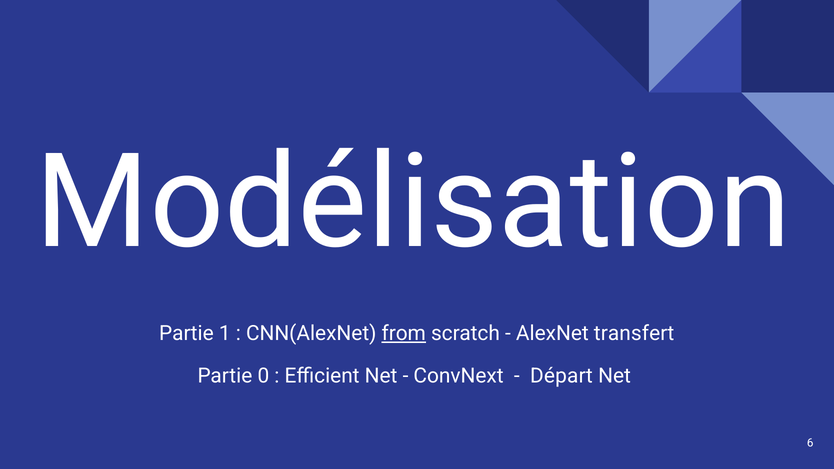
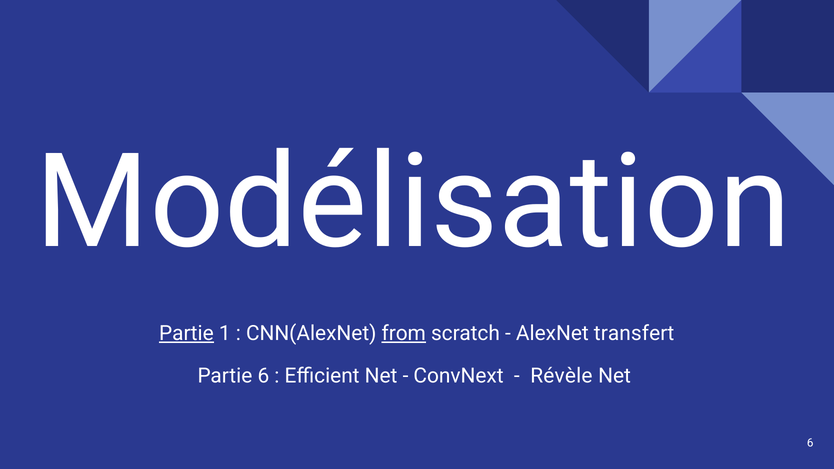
Partie underline: none -> present (186, 333)
Partie 0: 0 -> 6 (263, 376)
Départ: Départ -> Révèle (561, 376)
